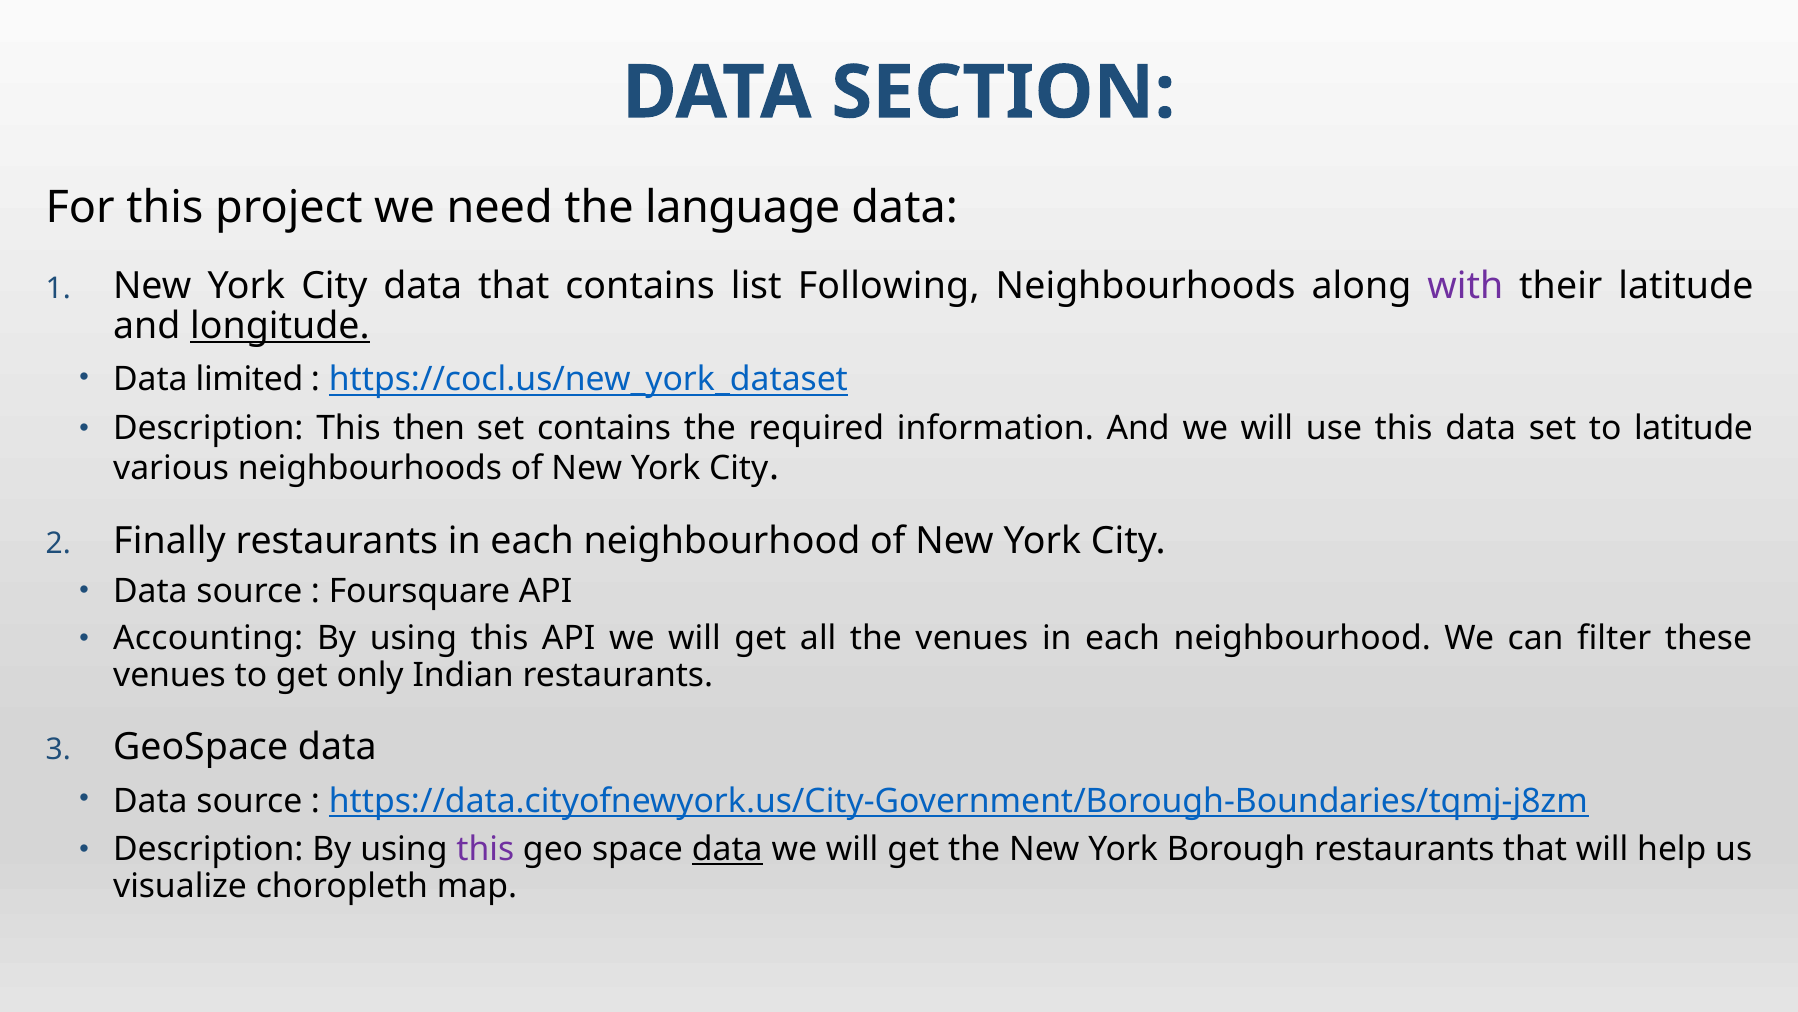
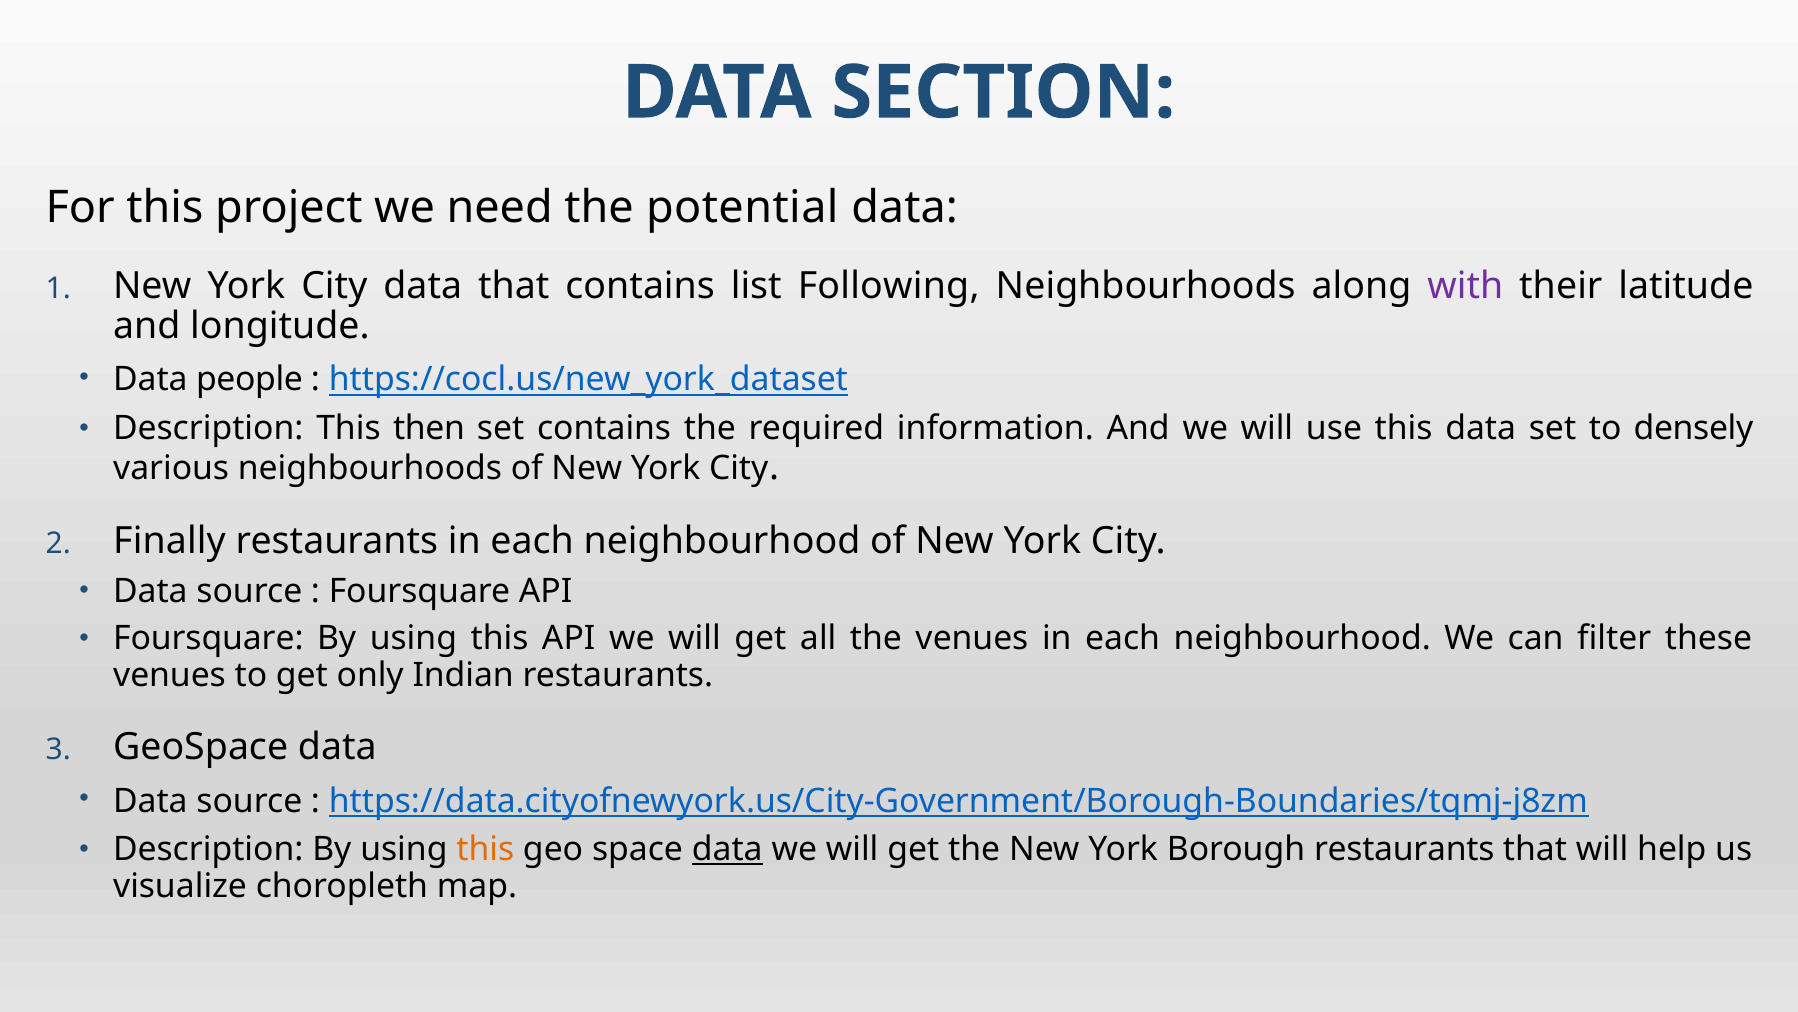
language: language -> potential (742, 207)
longitude underline: present -> none (280, 326)
limited: limited -> people (249, 380)
to latitude: latitude -> densely (1693, 428)
Accounting: Accounting -> Foursquare (208, 639)
this colour: purple -> orange (485, 849)
